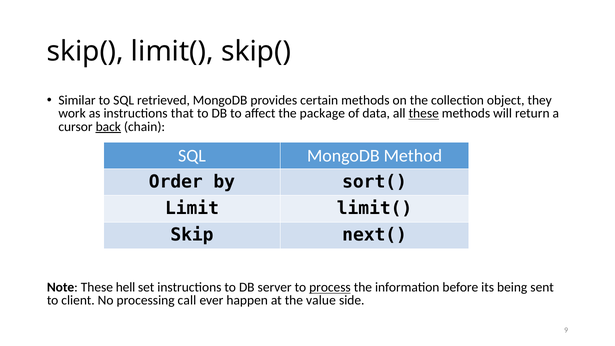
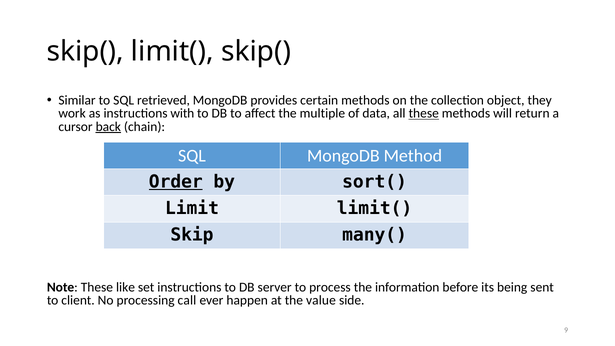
that: that -> with (182, 113)
package: package -> multiple (322, 113)
Order underline: none -> present (176, 182)
next(: next( -> many( (375, 235)
hell: hell -> like (126, 287)
process underline: present -> none (330, 287)
